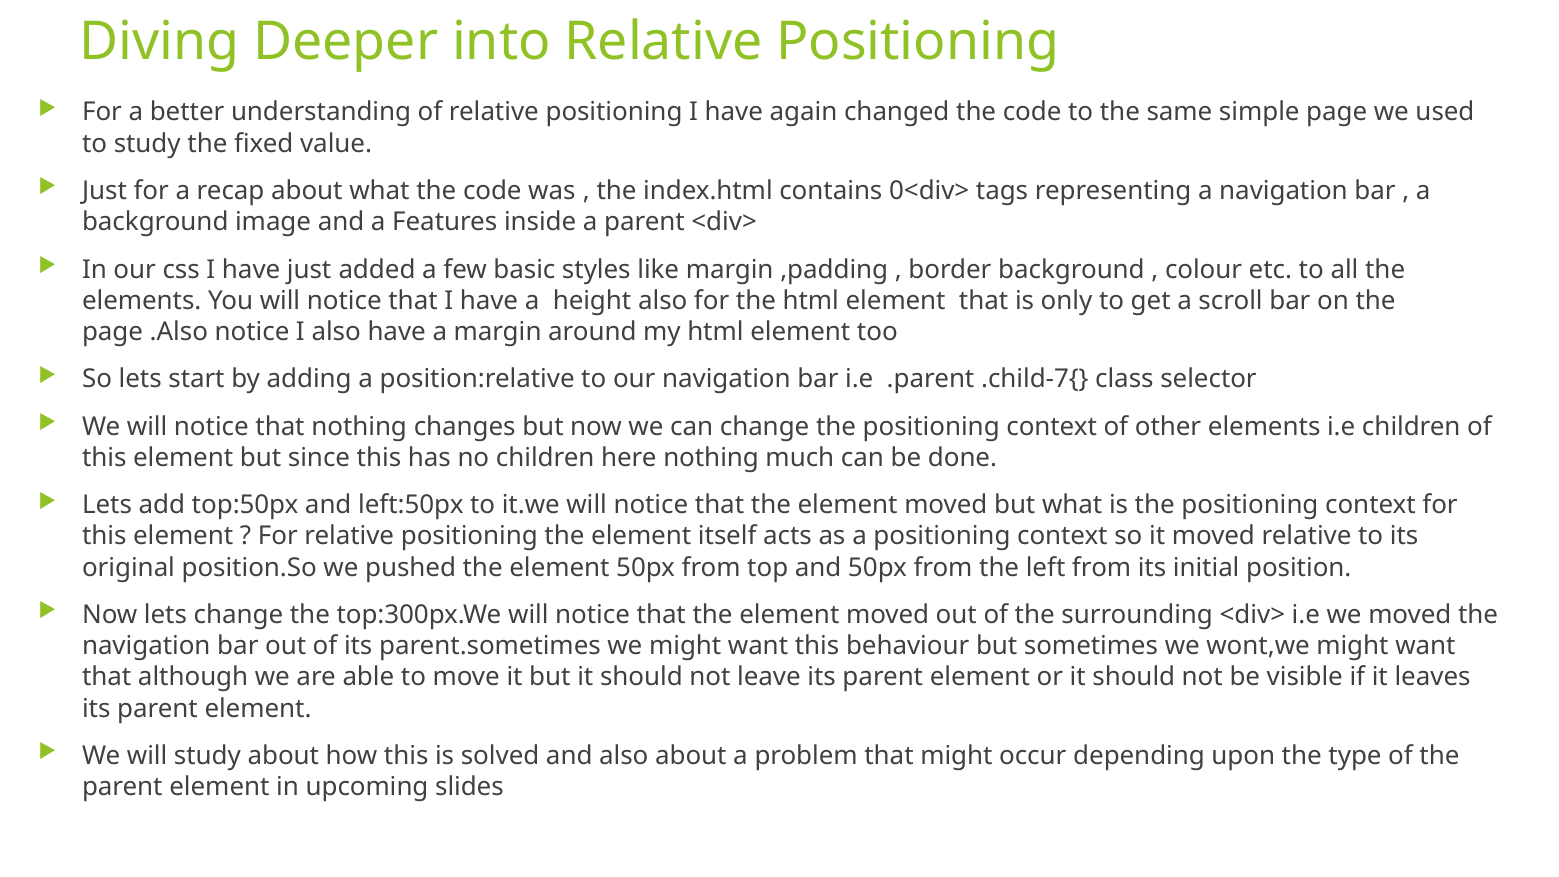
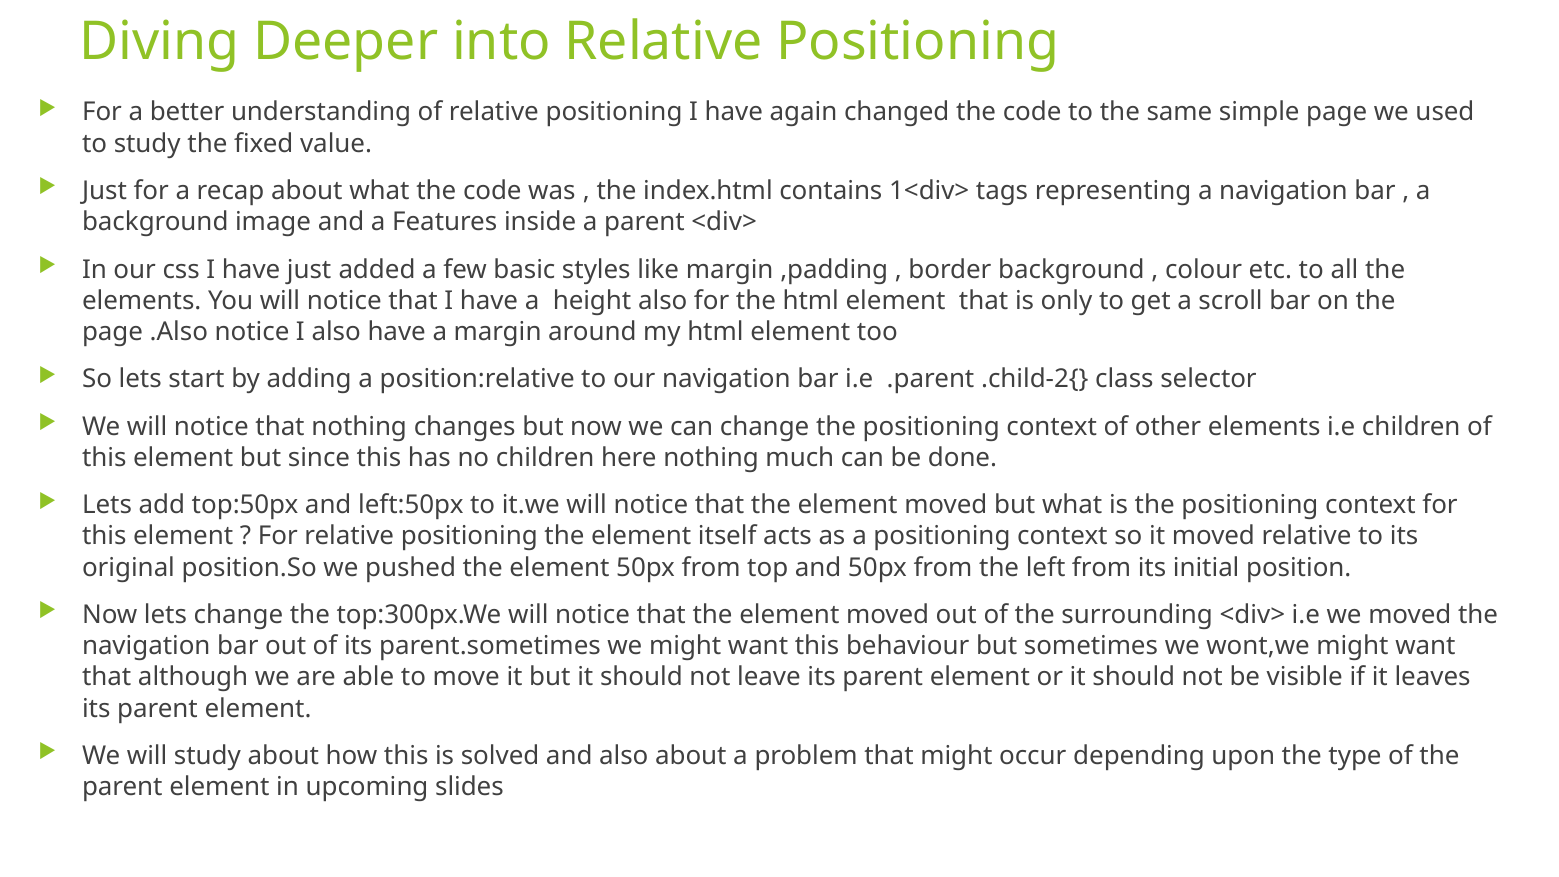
0<div>: 0<div> -> 1<div> (929, 191)
.child-7{: .child-7{ -> .child-2{ (1035, 379)
